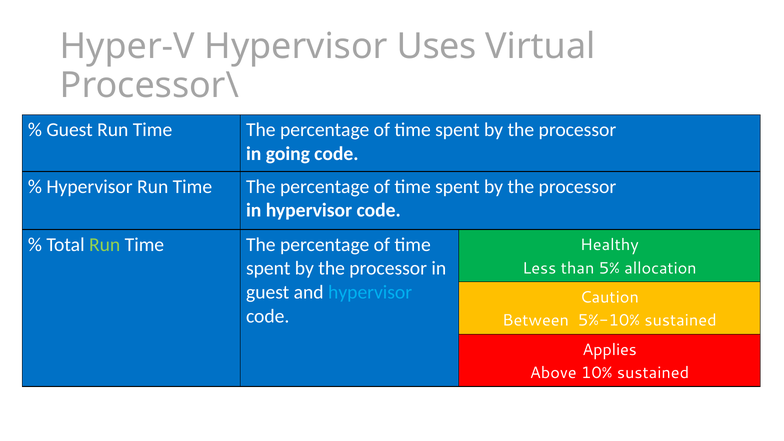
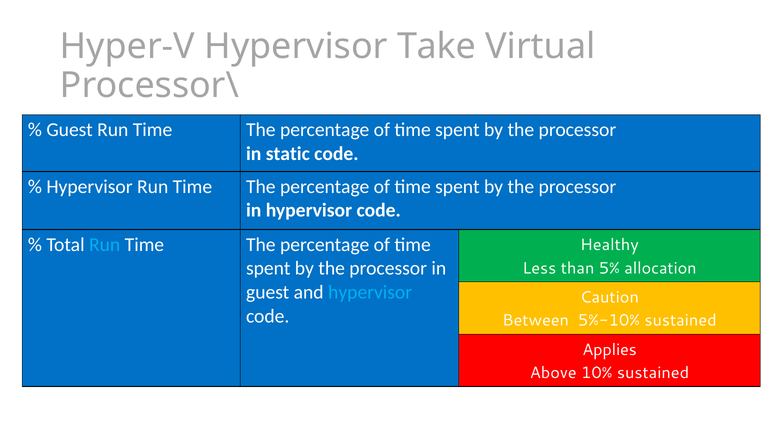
Uses: Uses -> Take (437, 46)
going: going -> static (288, 154)
Run colour: light green -> light blue (105, 245)
